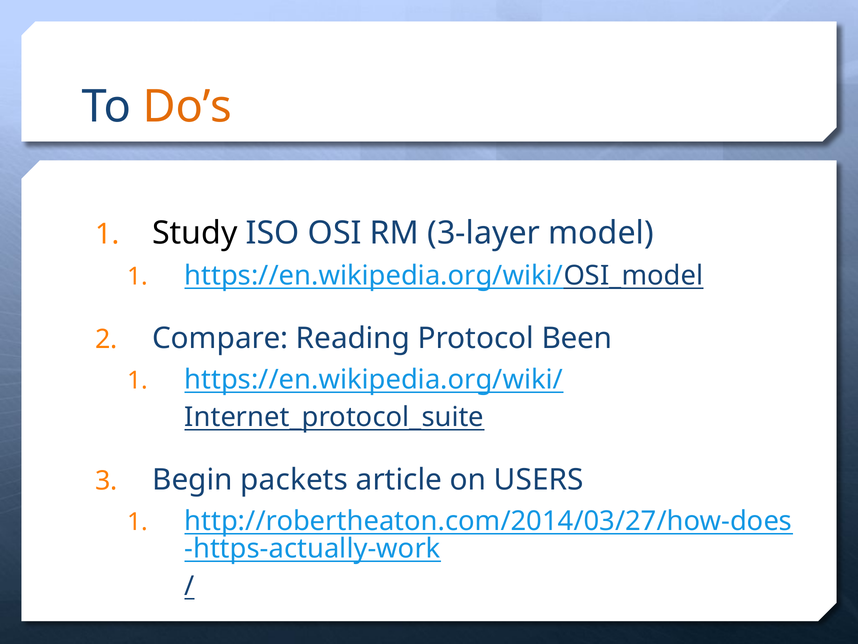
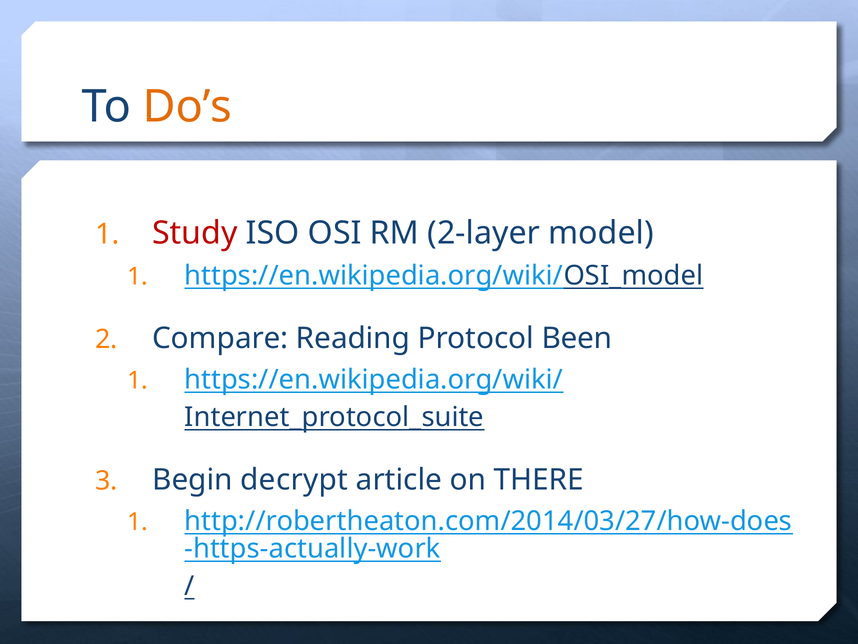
Study colour: black -> red (195, 233)
3-layer: 3-layer -> 2-layer (484, 233)
packets: packets -> decrypt (294, 480)
USERS: USERS -> THERE (539, 480)
